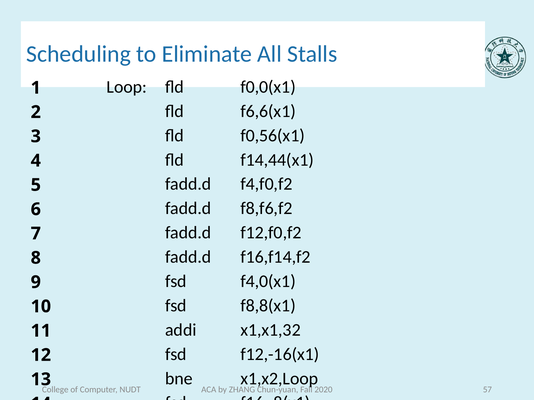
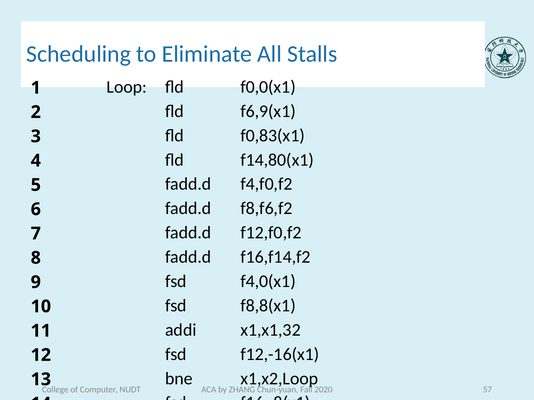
f6,6(x1: f6,6(x1 -> f6,9(x1 (268, 111)
f0,56(x1: f0,56(x1 -> f0,83(x1 (273, 136)
f14,44(x1: f14,44(x1 -> f14,80(x1 (277, 160)
